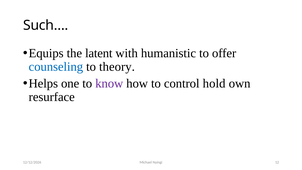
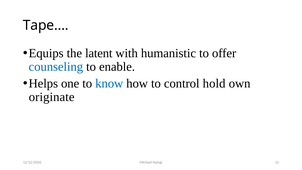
Such…: Such… -> Tape… (46, 25)
theory: theory -> enable (117, 67)
know colour: purple -> blue (109, 83)
resurface: resurface -> originate (52, 97)
